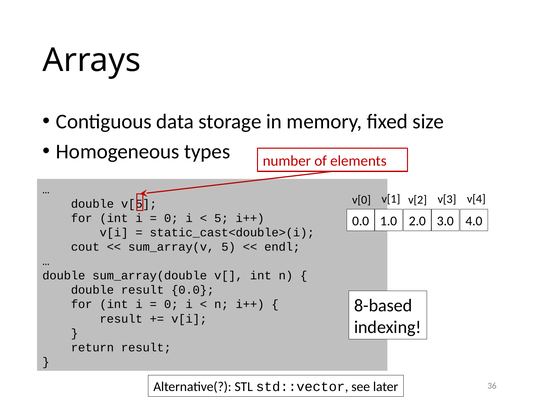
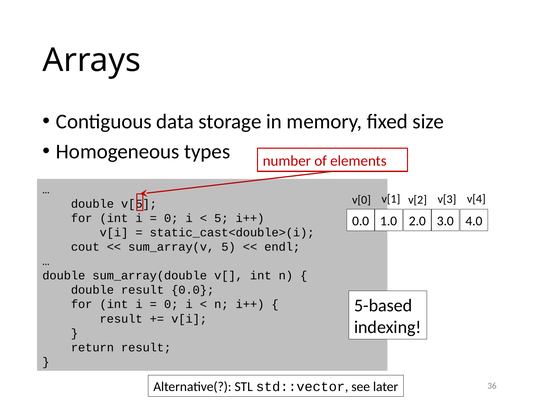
8-based: 8-based -> 5-based (383, 306)
